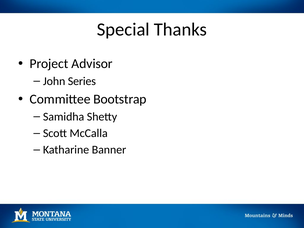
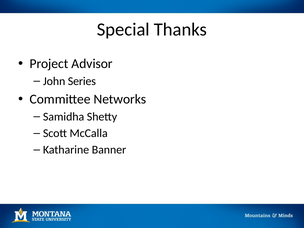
Bootstrap: Bootstrap -> Networks (120, 99)
